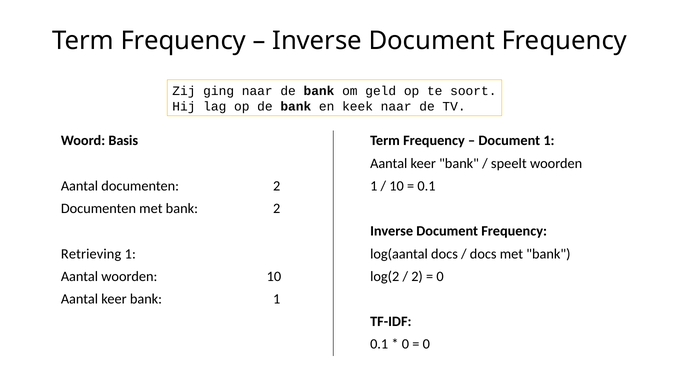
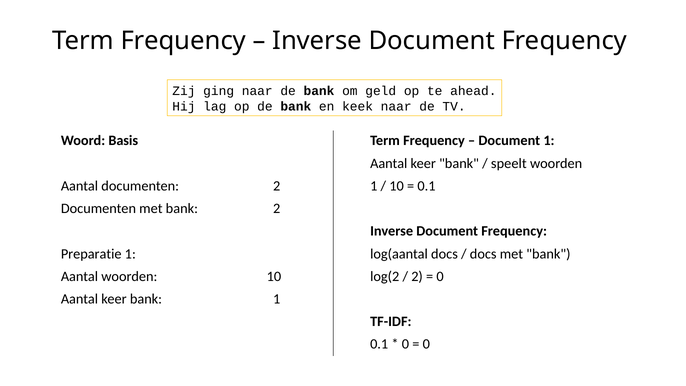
soort: soort -> ahead (473, 91)
Retrieving: Retrieving -> Preparatie (91, 254)
